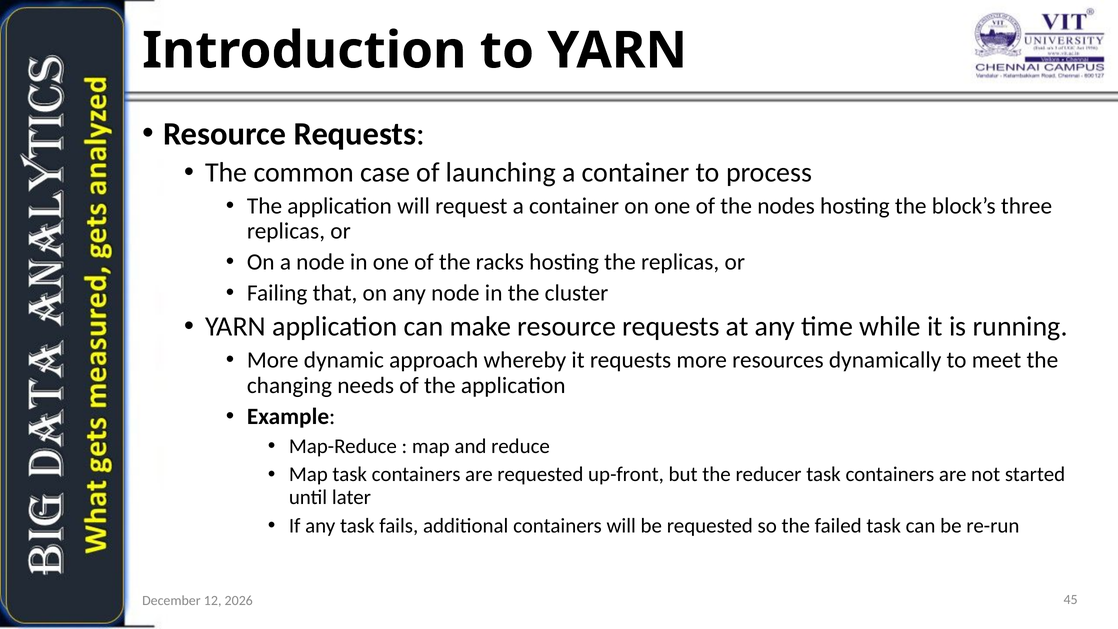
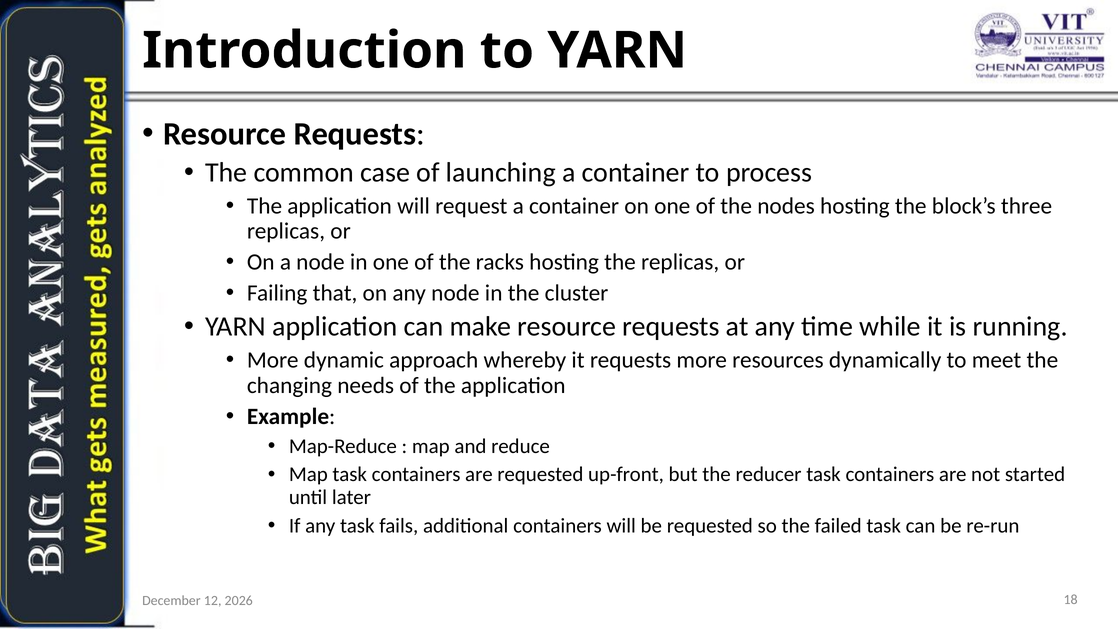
45: 45 -> 18 (1071, 600)
